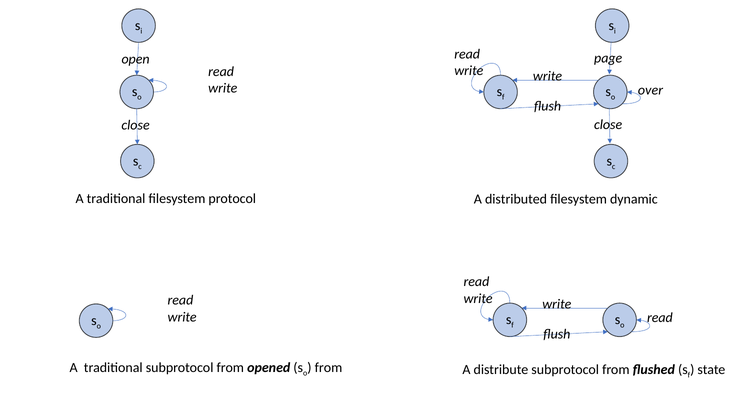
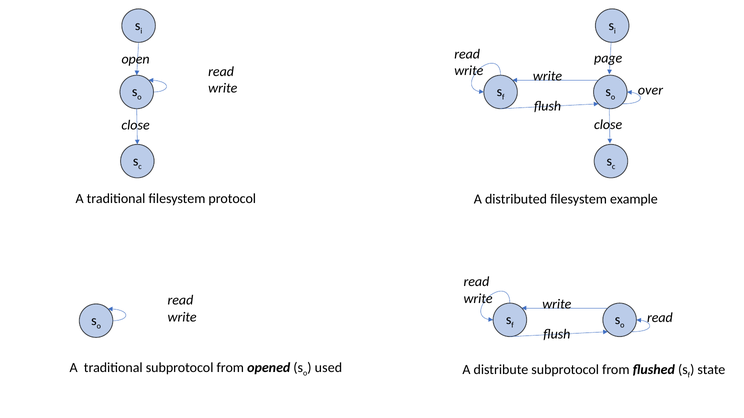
dynamic: dynamic -> example (634, 199)
from: from -> used (328, 368)
